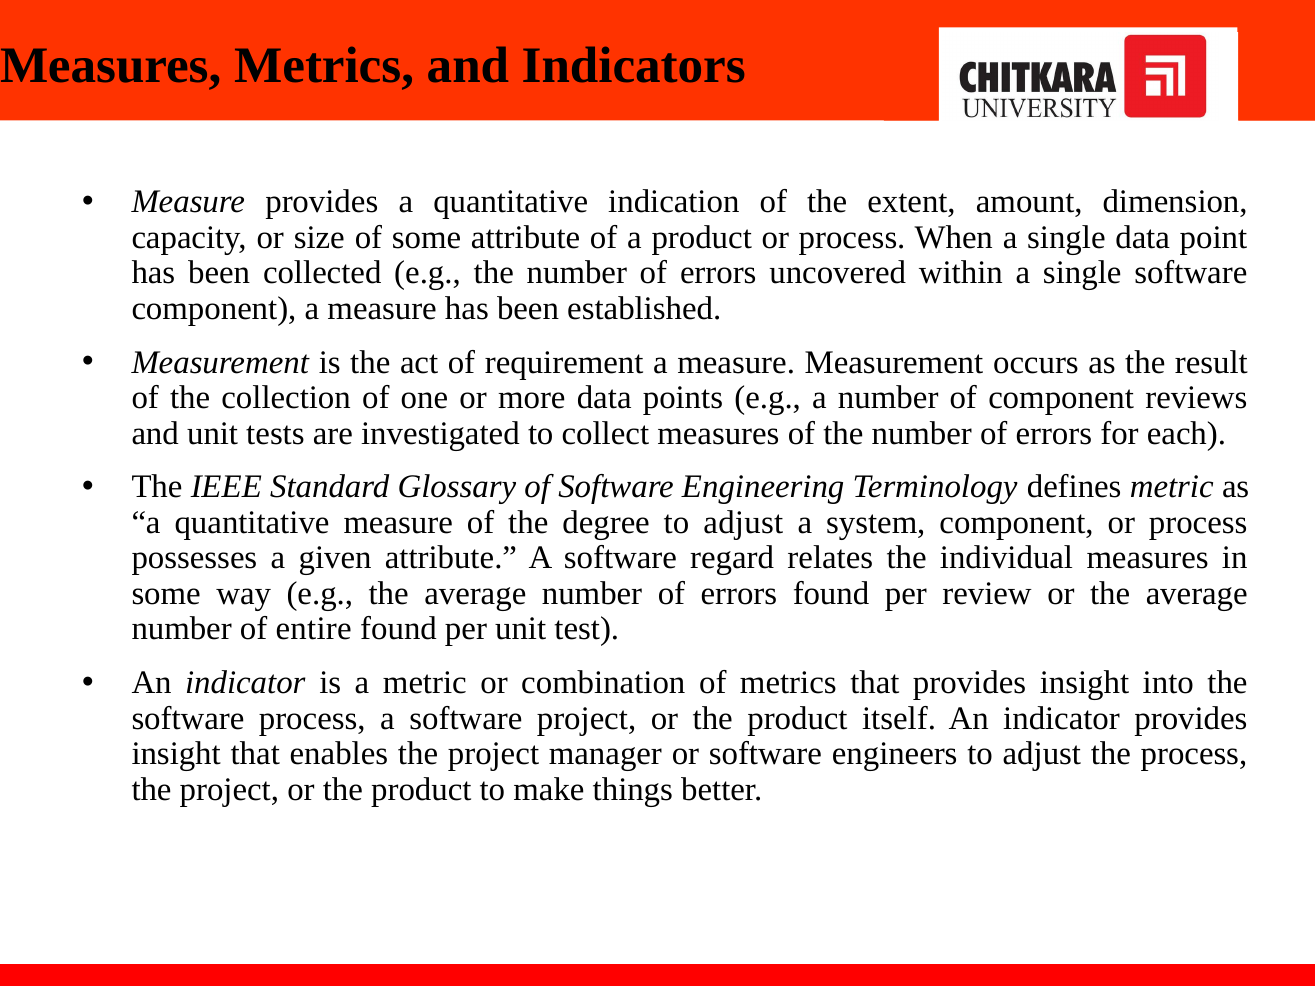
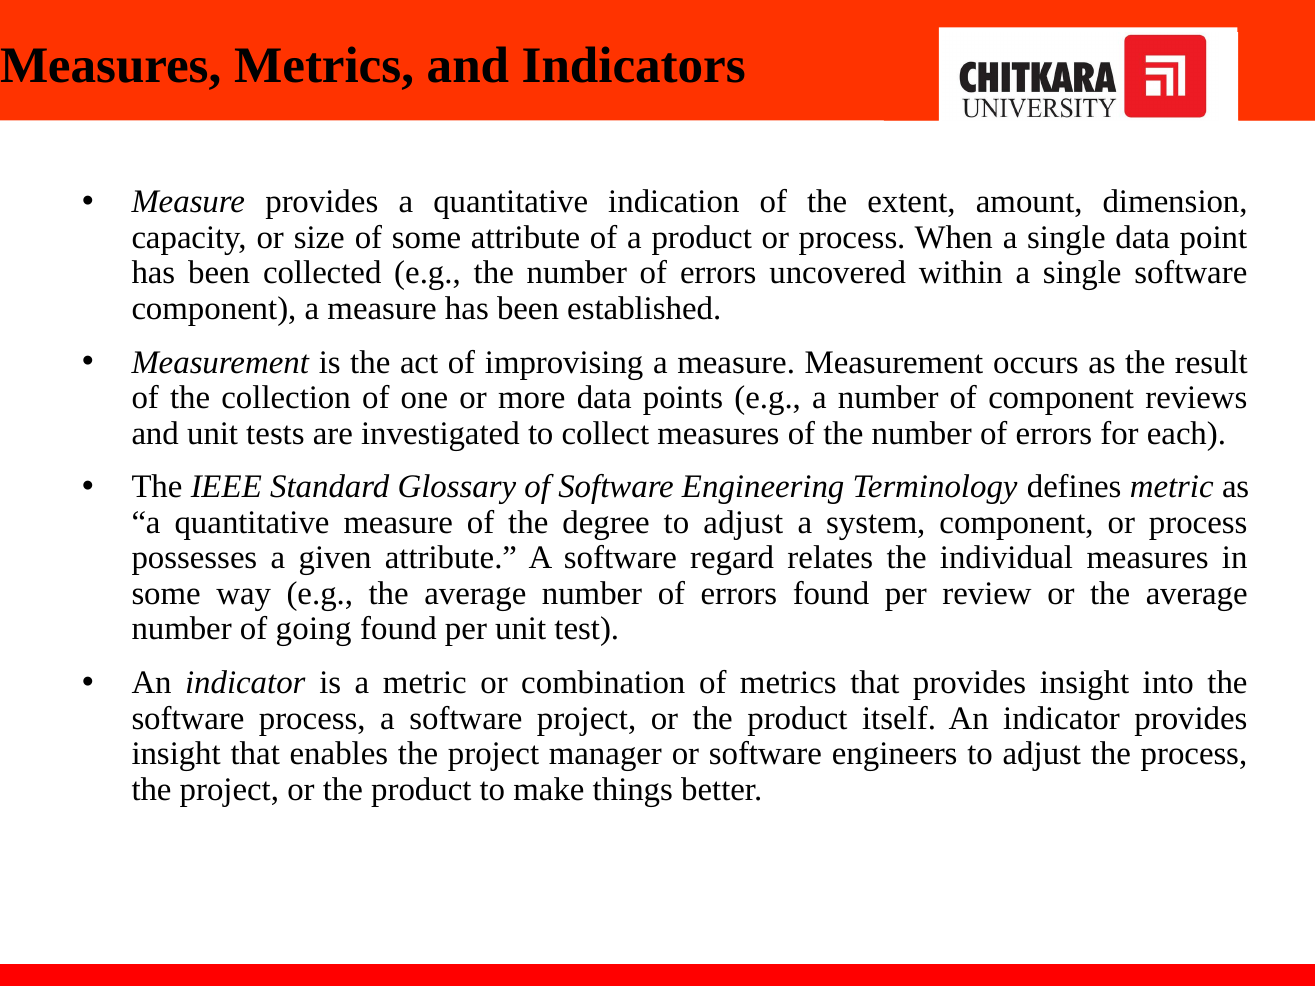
requirement: requirement -> improvising (564, 362)
entire: entire -> going (314, 629)
